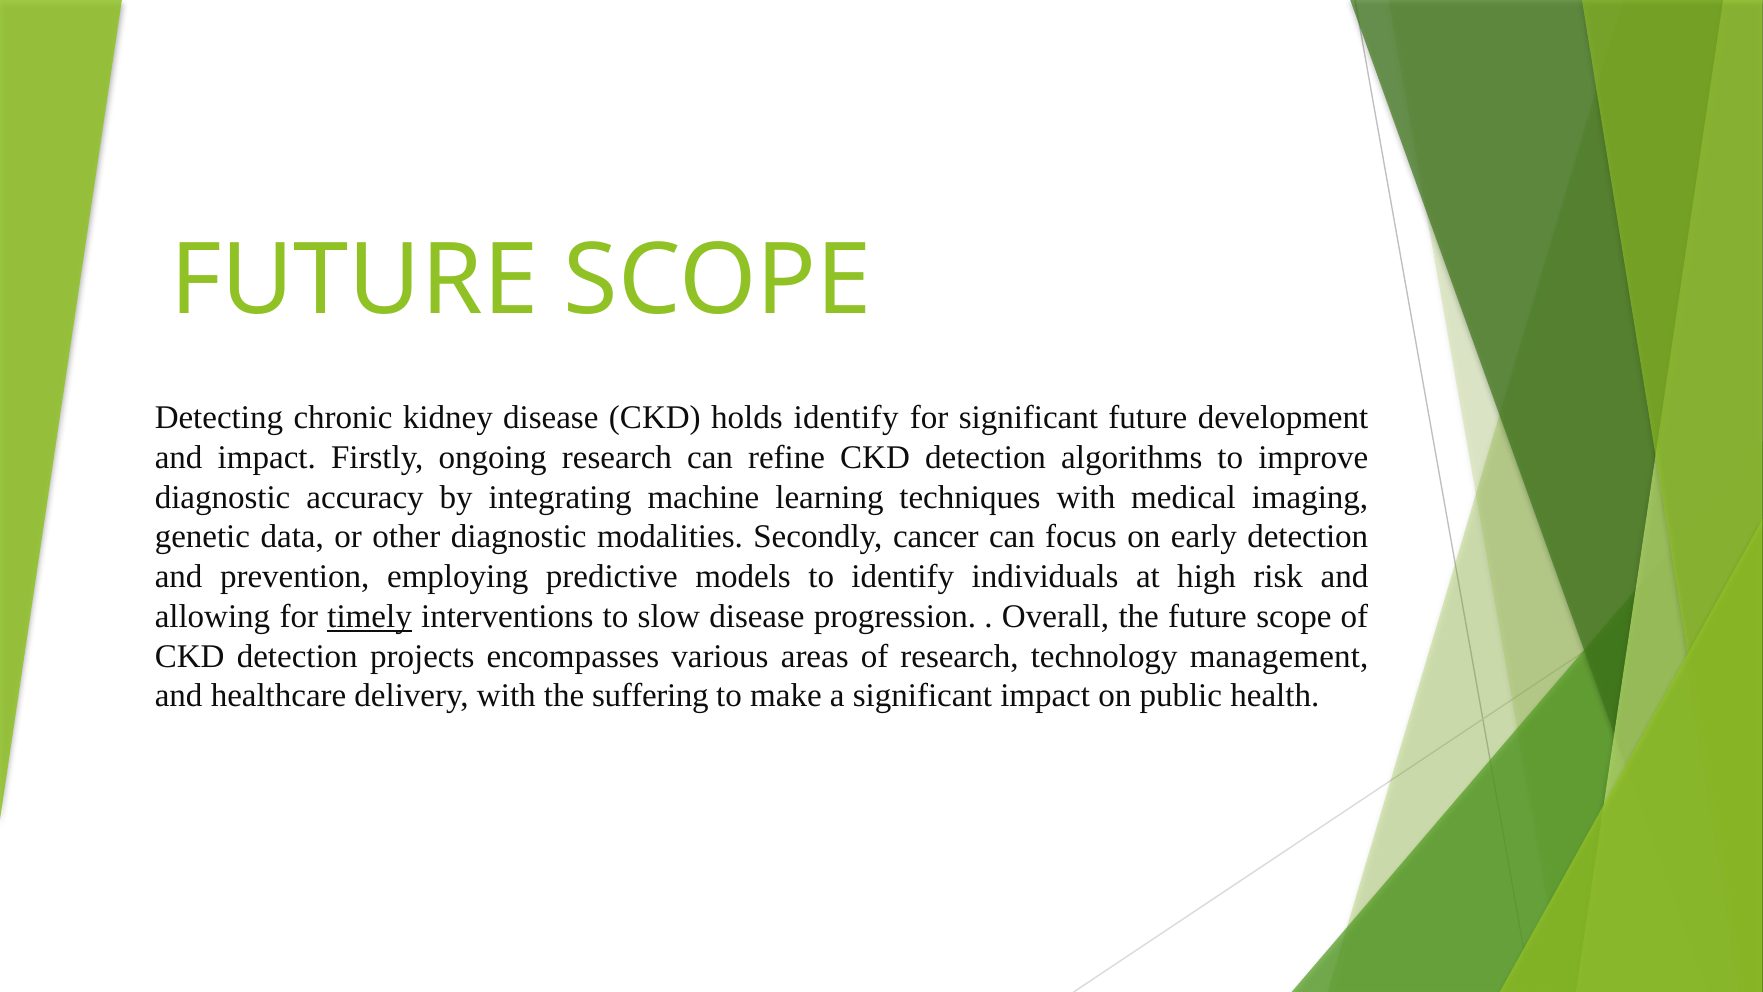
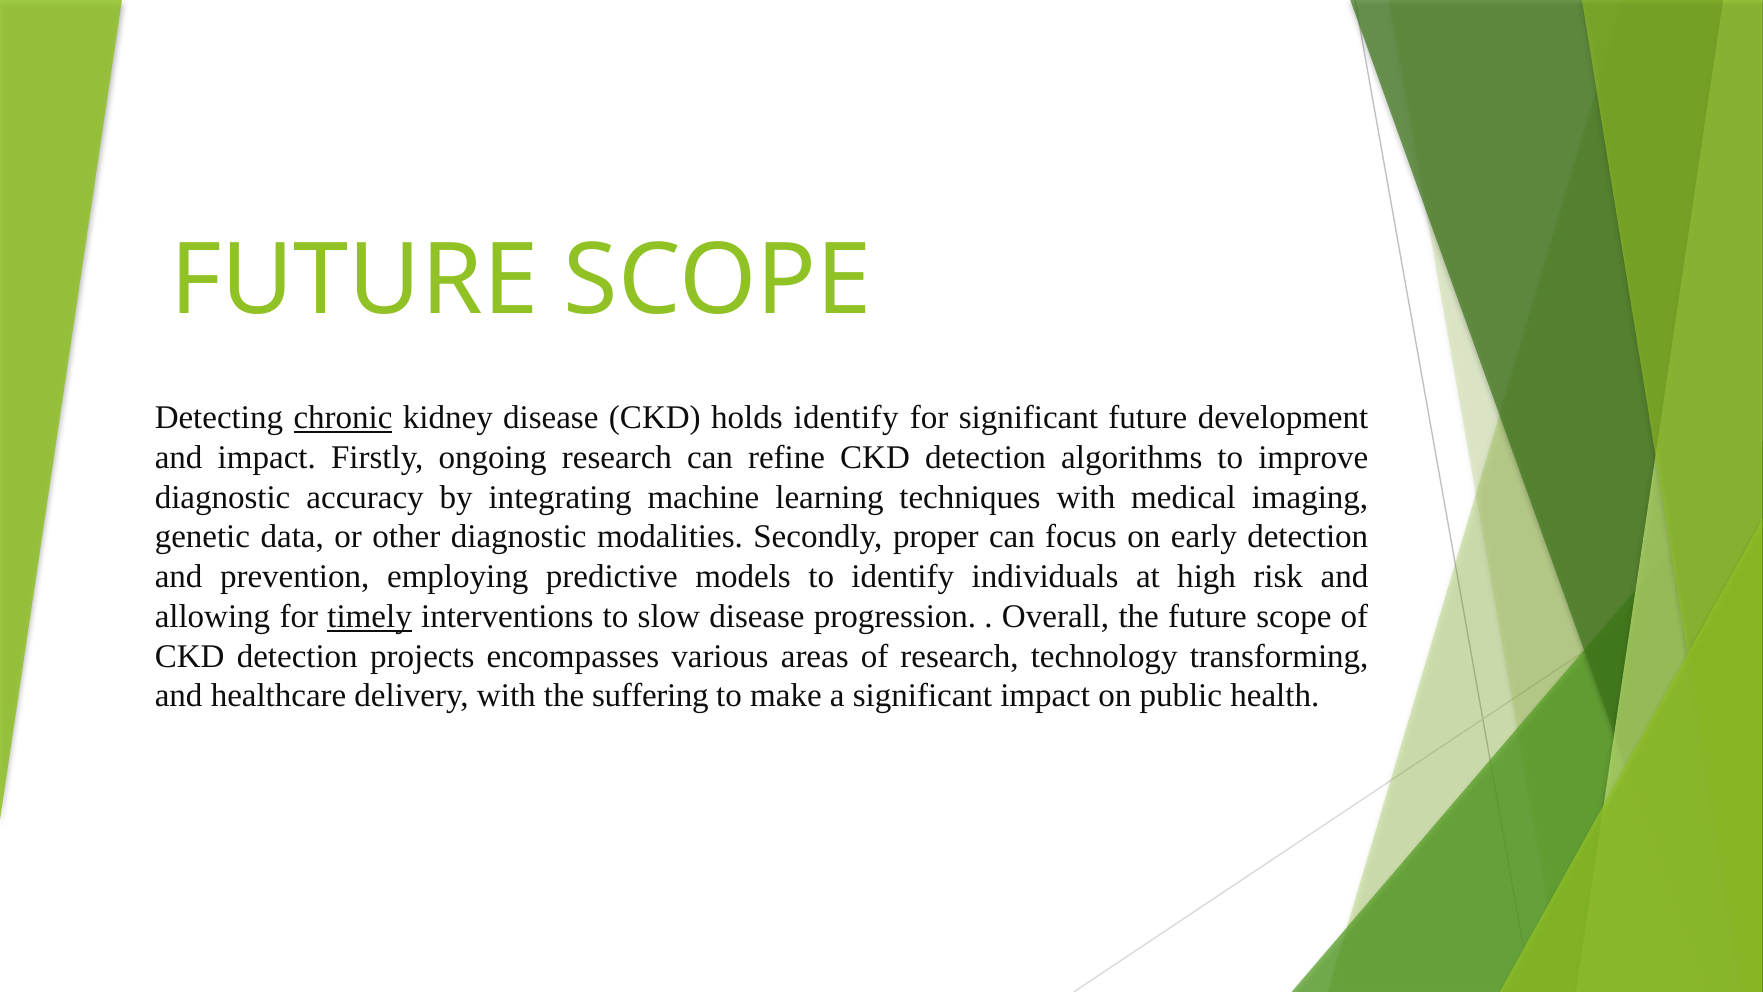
chronic underline: none -> present (343, 418)
cancer: cancer -> proper (936, 537)
management: management -> transforming (1279, 656)
